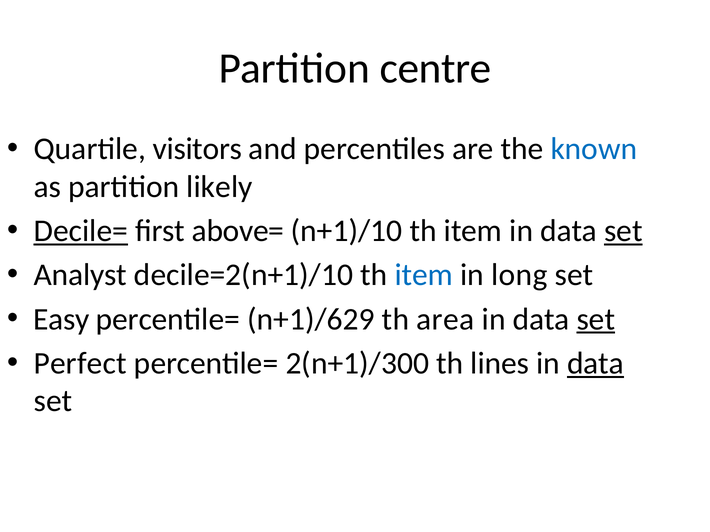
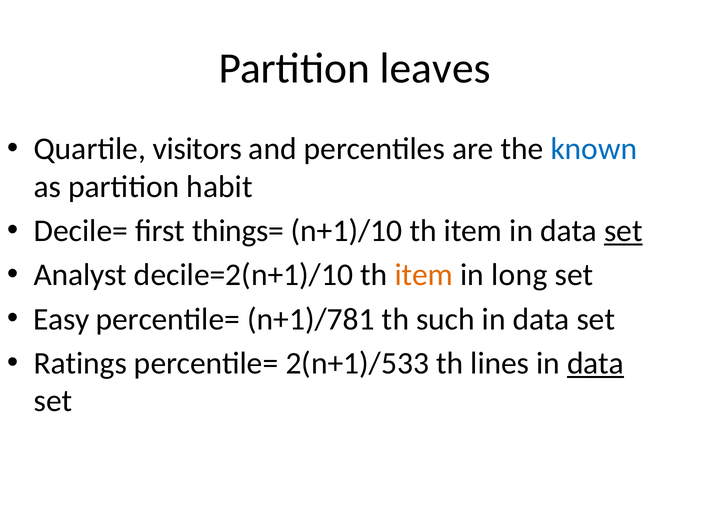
centre: centre -> leaves (435, 69)
likely: likely -> habit (220, 187)
Decile= underline: present -> none (81, 231)
above=: above= -> things= (238, 231)
item colour: blue -> orange (424, 275)
n+1)/629: n+1)/629 -> n+1)/781 (311, 319)
area: area -> such (445, 319)
set underline: present -> none (596, 319)
Perfect: Perfect -> Ratings (80, 364)
2(n+1)/300: 2(n+1)/300 -> 2(n+1)/533 (357, 364)
